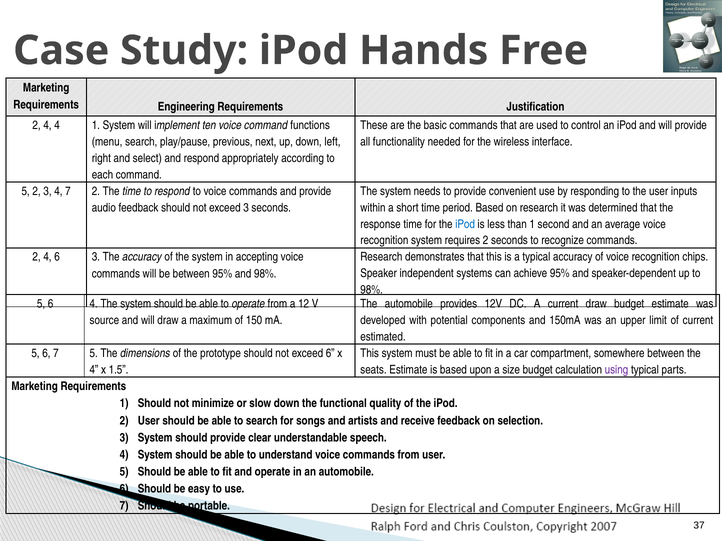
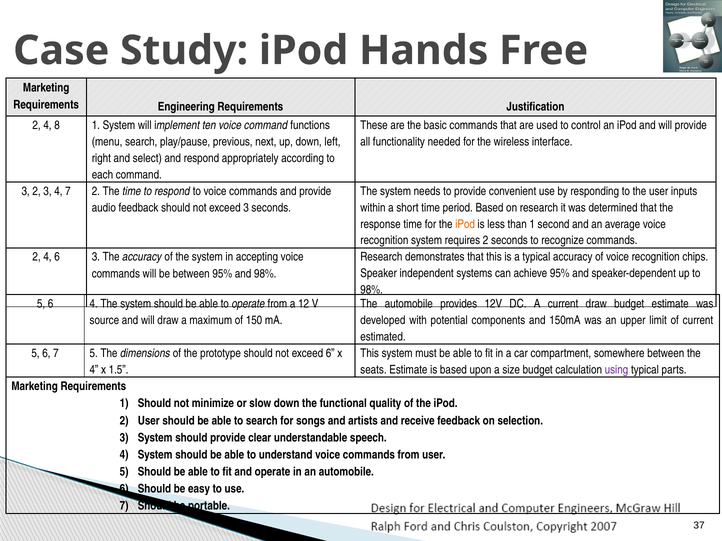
4 4: 4 -> 8 (57, 125)
5: 5 -> 3 (26, 191)
iPod colour: blue -> orange (465, 224)
